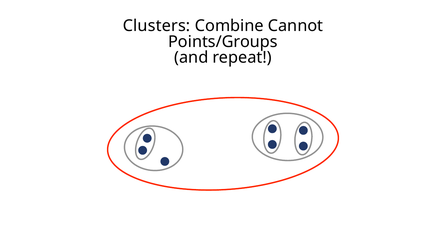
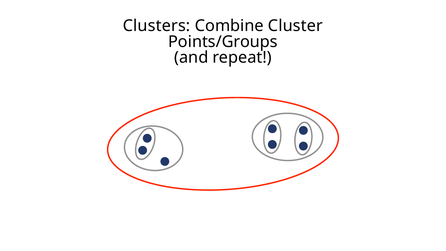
Cannot: Cannot -> Cluster (295, 26)
